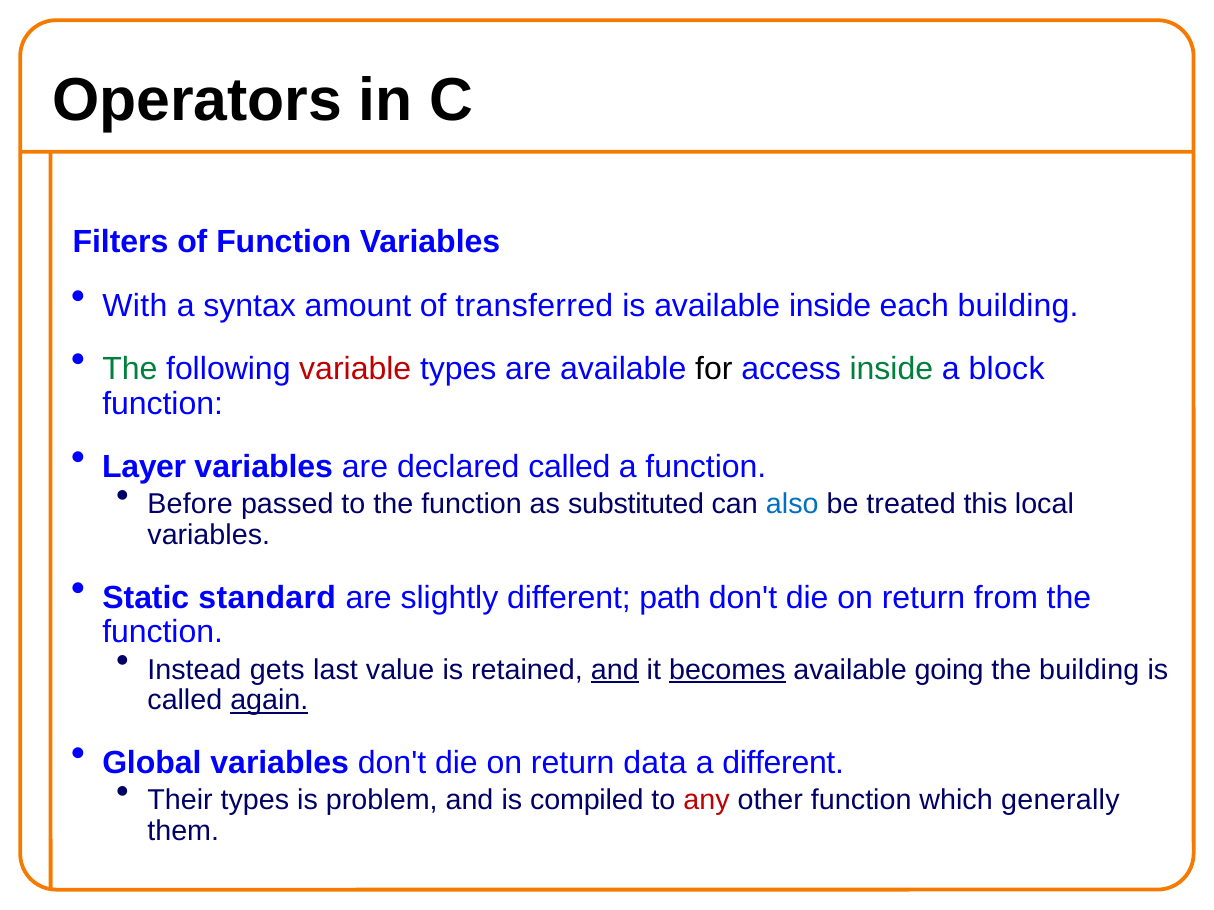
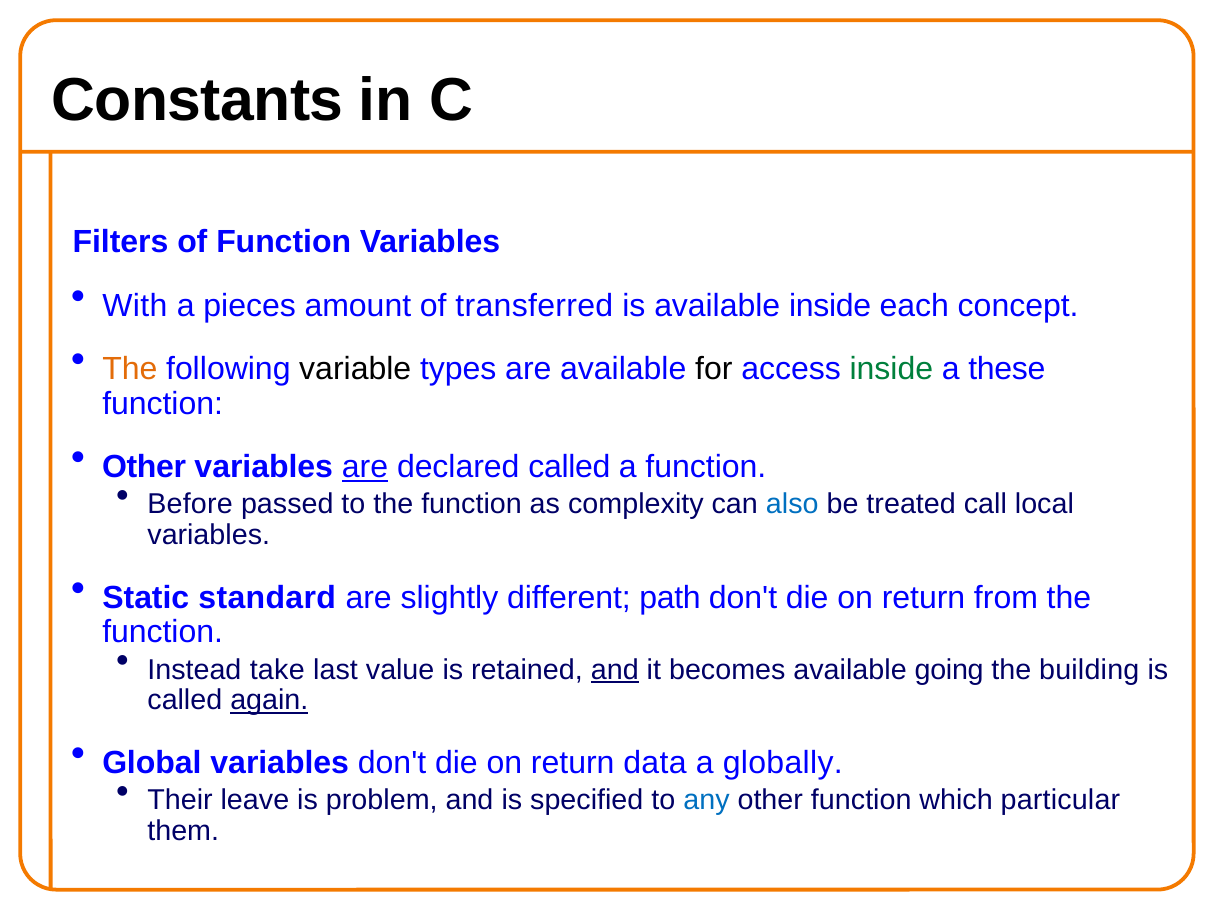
Operators: Operators -> Constants (198, 100)
syntax: syntax -> pieces (250, 306)
each building: building -> concept (1018, 306)
The colour: green -> orange (130, 369)
variable colour: red -> black (355, 369)
block: block -> these (1007, 369)
Layer: Layer -> Other (144, 467)
are underline: none -> present (365, 467)
substituted: substituted -> complexity (636, 505)
this: this -> call (985, 505)
gets: gets -> take (277, 670)
becomes underline: present -> none (727, 670)
a different: different -> globally (783, 763)
Their types: types -> leave (255, 800)
compiled: compiled -> specified (587, 800)
any colour: red -> blue (706, 800)
generally: generally -> particular (1060, 800)
